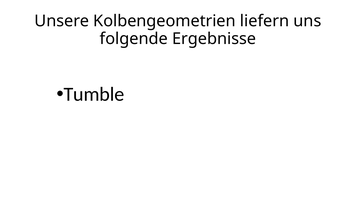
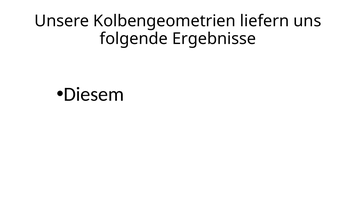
Tumble: Tumble -> Diesem (94, 94)
